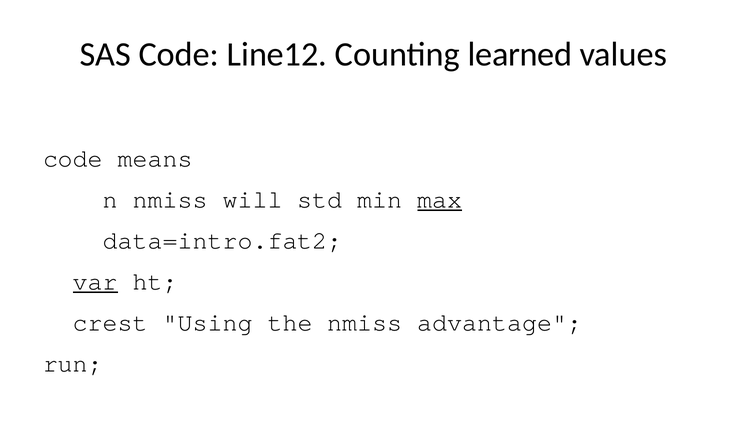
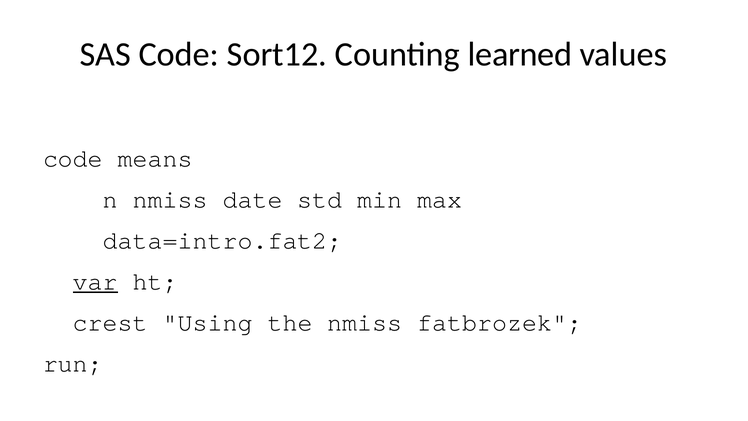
Line12: Line12 -> Sort12 (277, 54)
will: will -> date (253, 200)
max underline: present -> none (440, 200)
advantage: advantage -> fatbrozek (500, 323)
